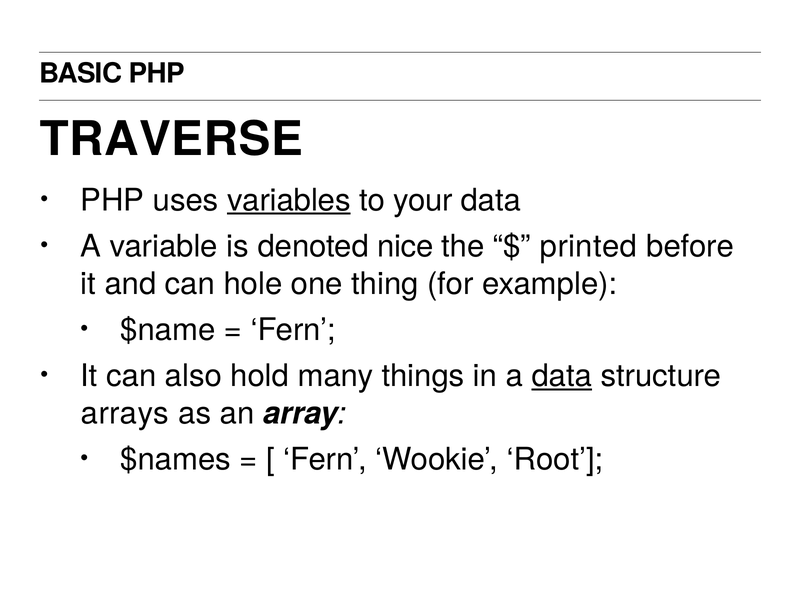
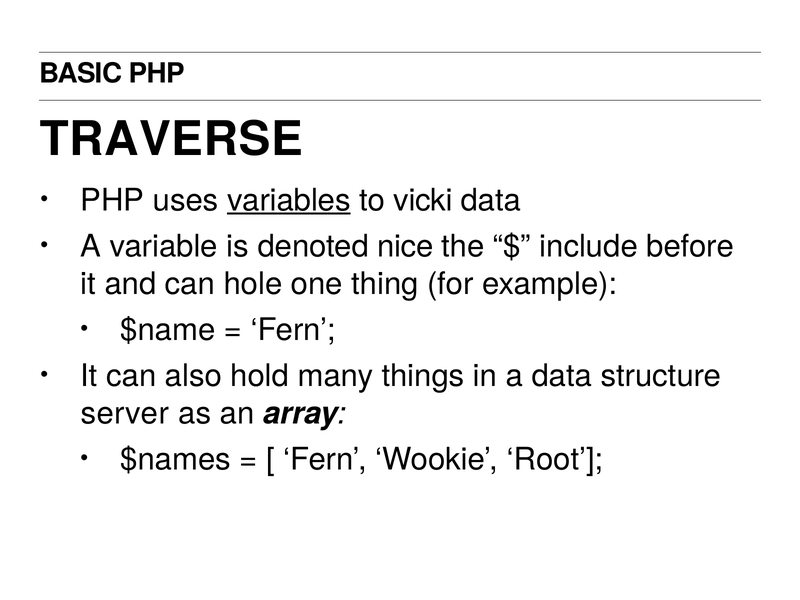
your: your -> vicki (423, 200)
printed: printed -> include (589, 246)
data underline: present -> none (562, 376)
arrays: arrays -> server (125, 413)
